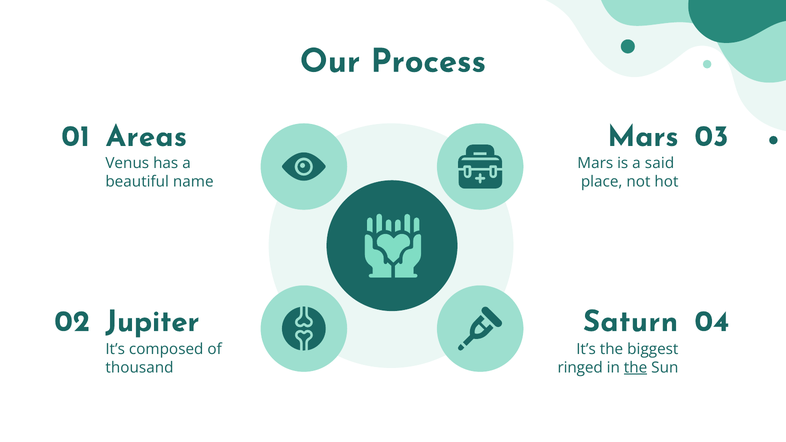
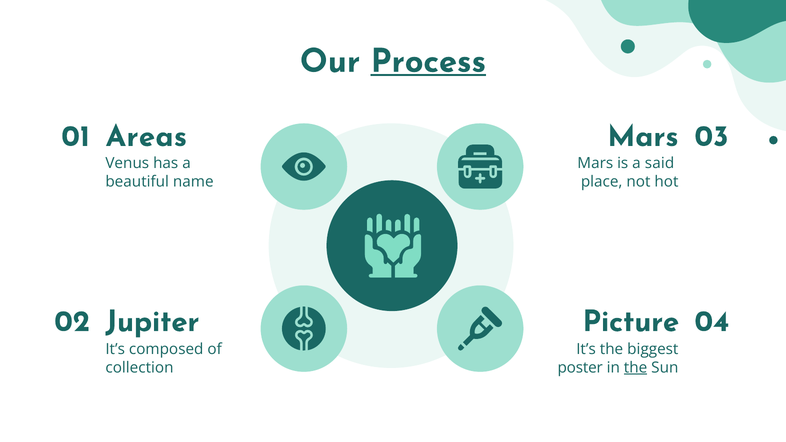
Process underline: none -> present (428, 61)
Saturn: Saturn -> Picture (631, 321)
thousand: thousand -> collection (139, 368)
ringed: ringed -> poster (580, 368)
